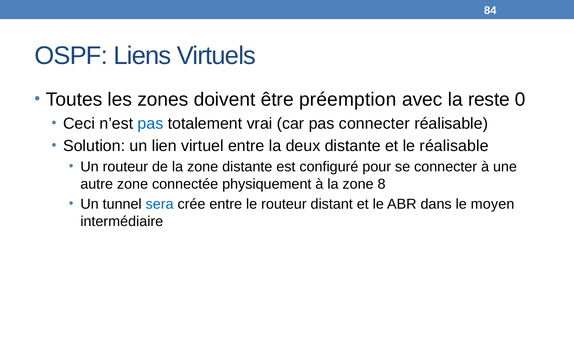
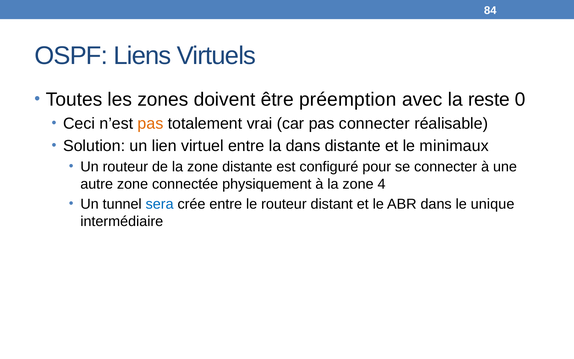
pas colour: blue -> orange (150, 123)
la deux: deux -> dans (303, 146)
le réalisable: réalisable -> minimaux (454, 146)
8: 8 -> 4 (382, 184)
moyen: moyen -> unique (493, 204)
